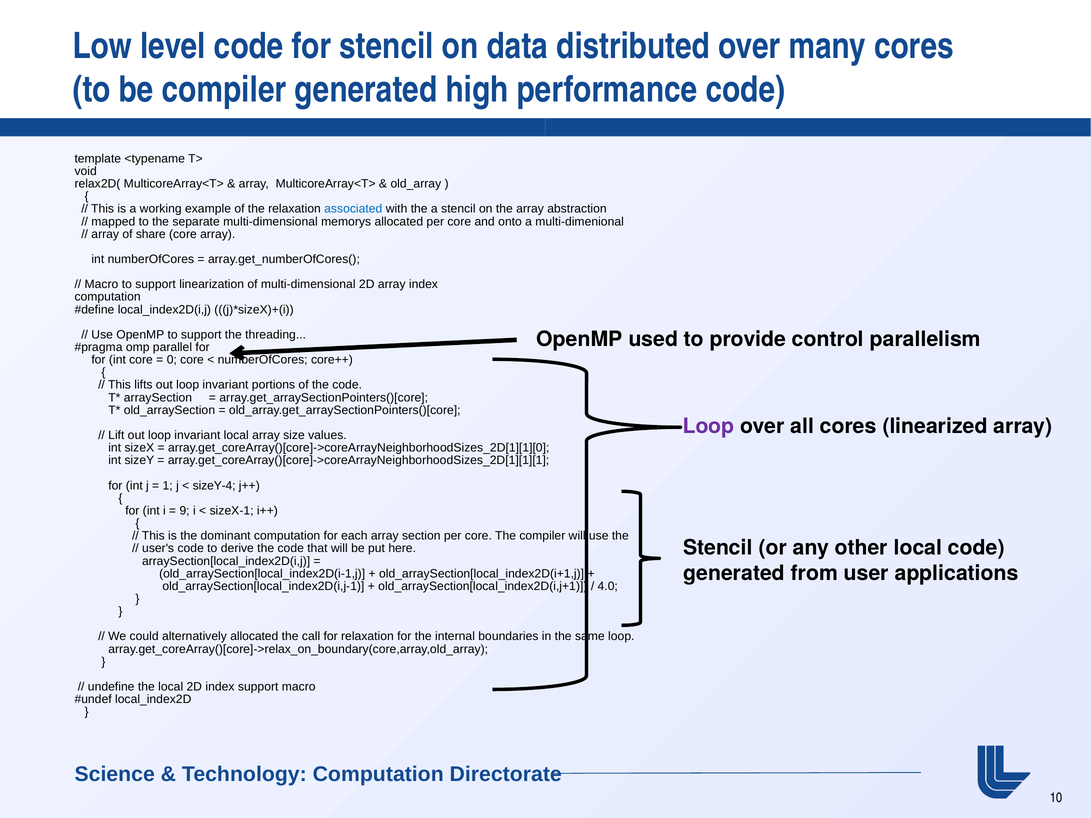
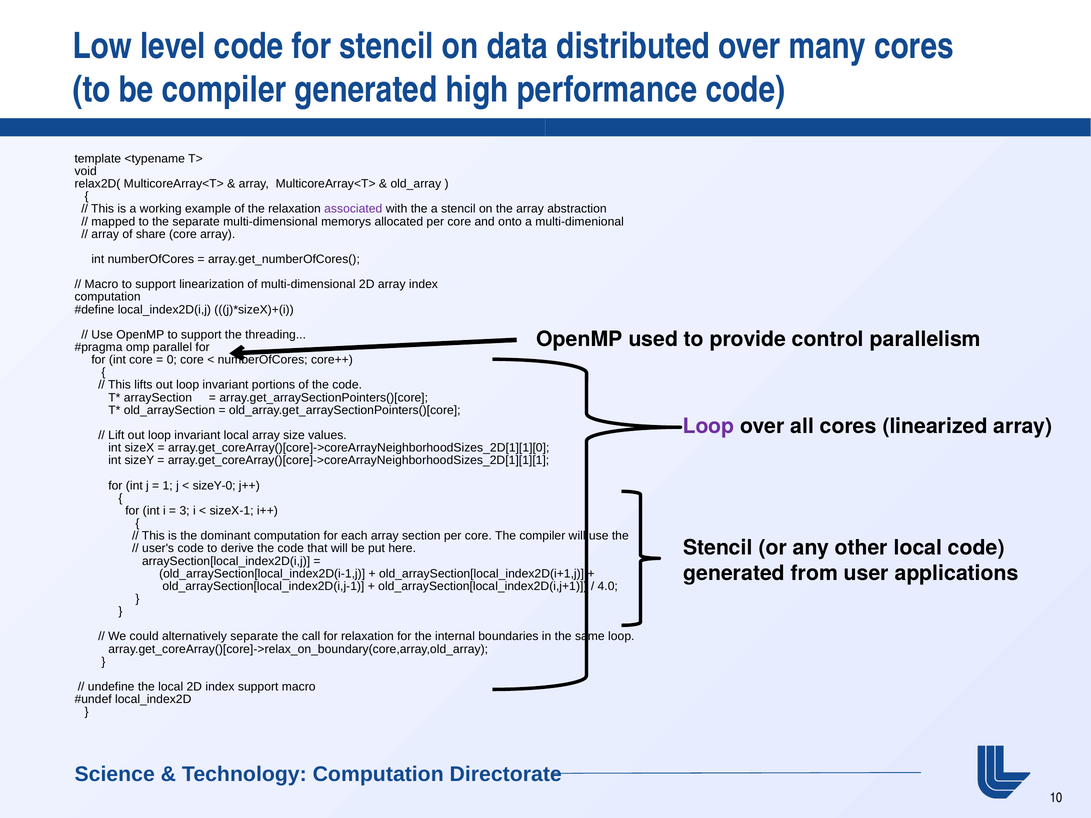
associated colour: blue -> purple (353, 209)
sizeY-4: sizeY-4 -> sizeY-0 (214, 486)
9: 9 -> 3 (185, 511)
alternatively allocated: allocated -> separate (254, 637)
